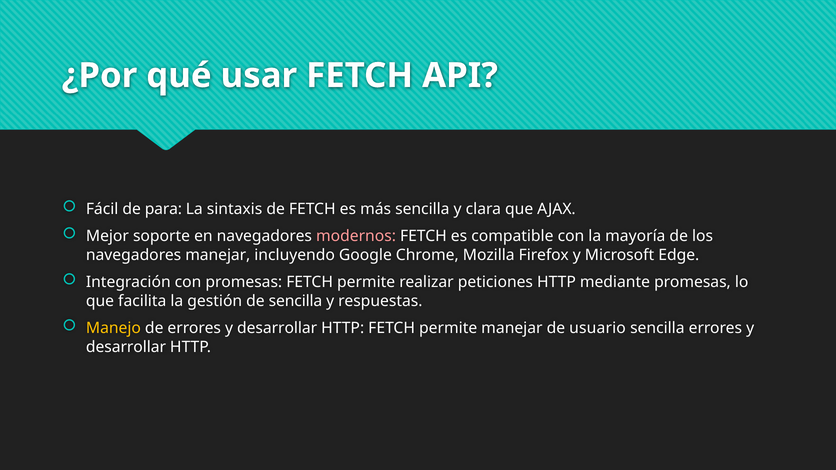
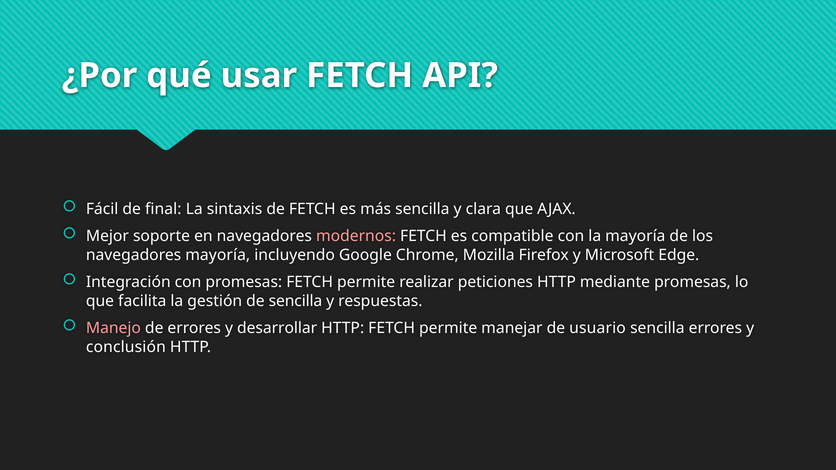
para: para -> final (163, 209)
navegadores manejar: manejar -> mayoría (218, 255)
Manejo colour: yellow -> pink (113, 328)
desarrollar: desarrollar -> conclusión (126, 347)
